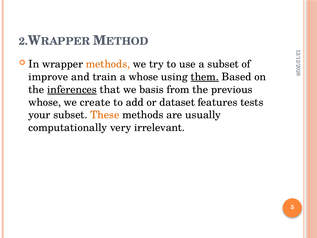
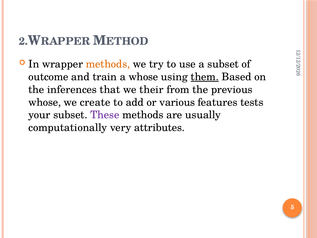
improve: improve -> outcome (48, 77)
inferences underline: present -> none (72, 89)
basis: basis -> their (151, 89)
dataset: dataset -> various (177, 102)
These colour: orange -> purple (105, 115)
irrelevant: irrelevant -> attributes (160, 128)
